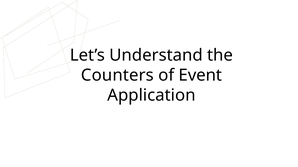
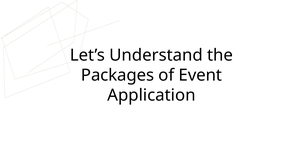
Counters: Counters -> Packages (118, 75)
